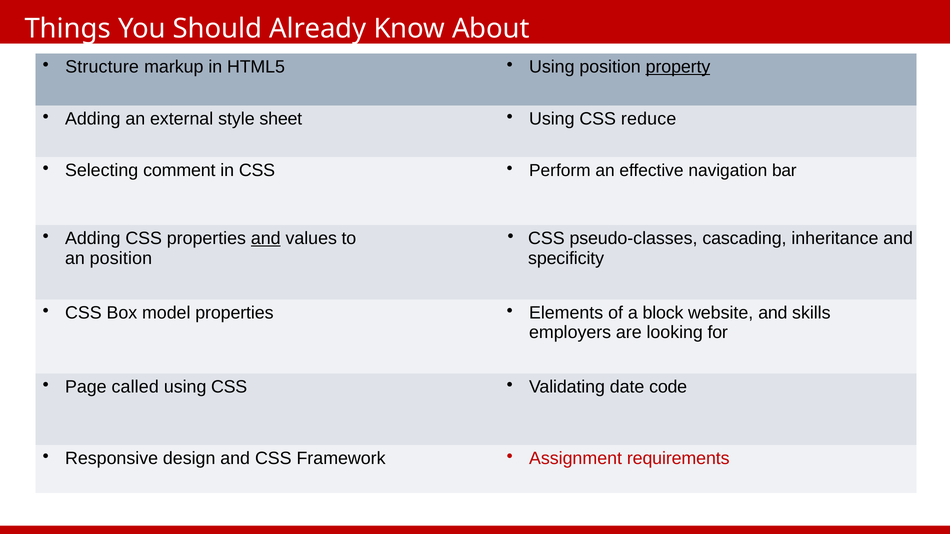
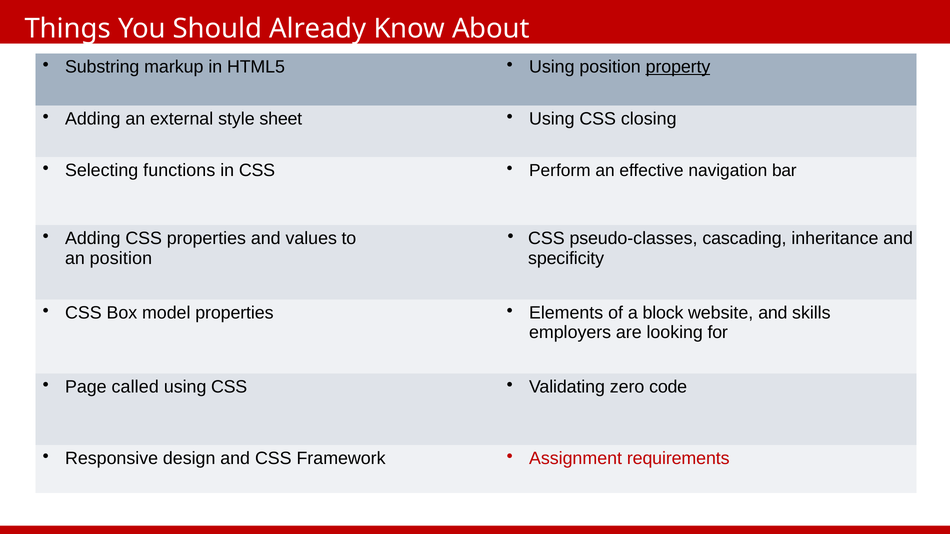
Structure: Structure -> Substring (102, 67)
reduce: reduce -> closing (649, 119)
comment: comment -> functions (179, 171)
and underline: present -> none (266, 239)
date: date -> zero (627, 387)
